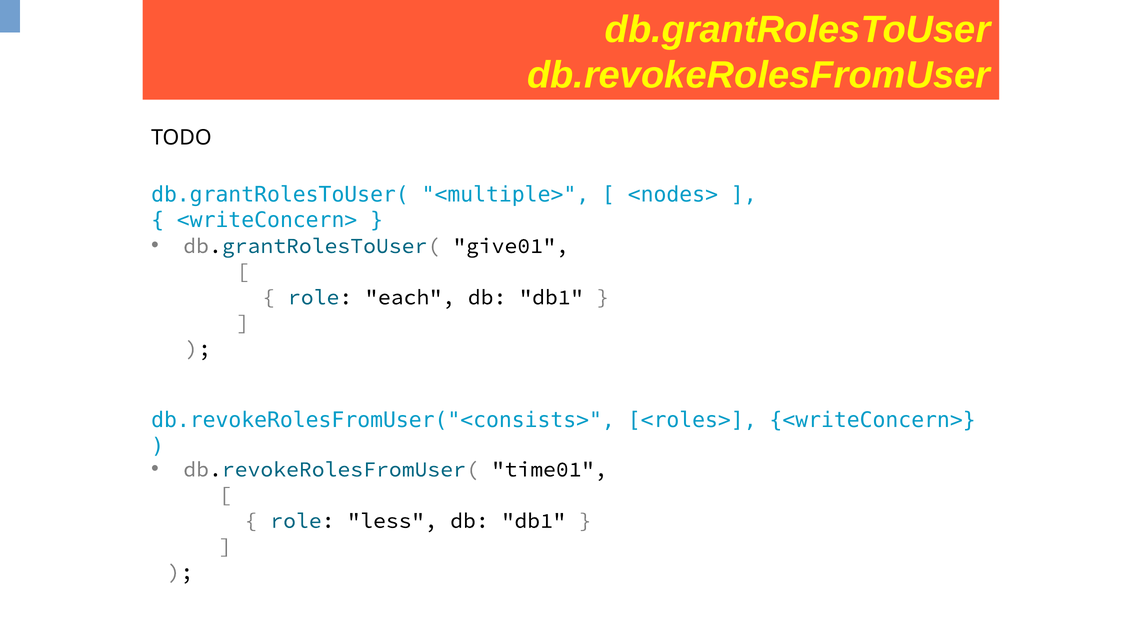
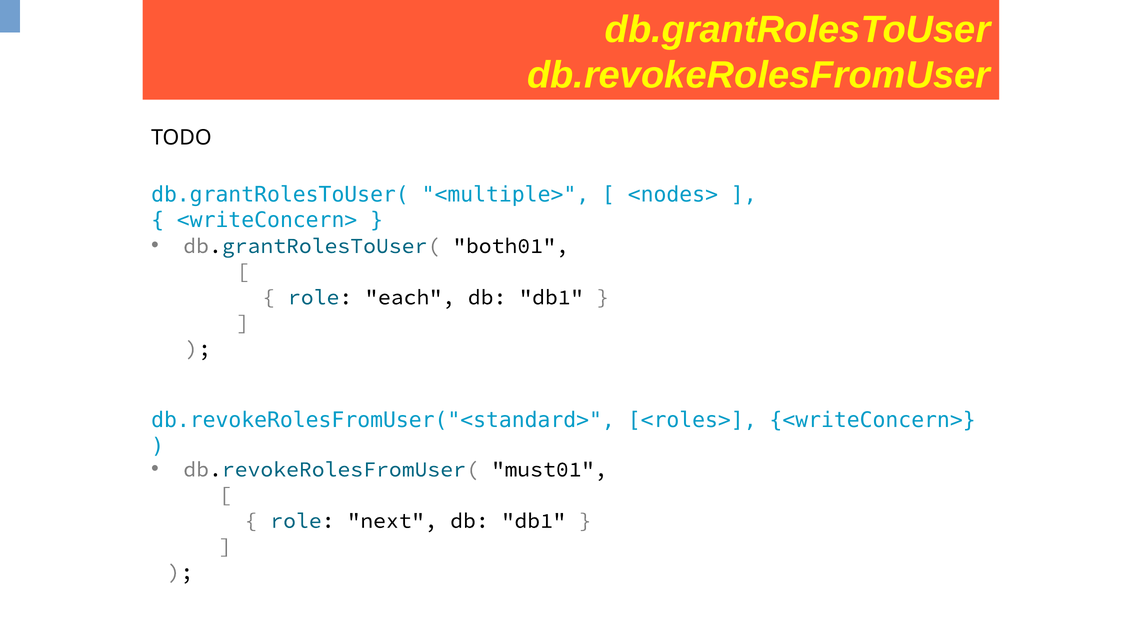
give01: give01 -> both01 (511, 246)
db.revokeRolesFromUser("<consists>: db.revokeRolesFromUser("<consists> -> db.revokeRolesFromUser("<standard> (383, 421)
time01: time01 -> must01 (549, 470)
less: less -> next (392, 521)
